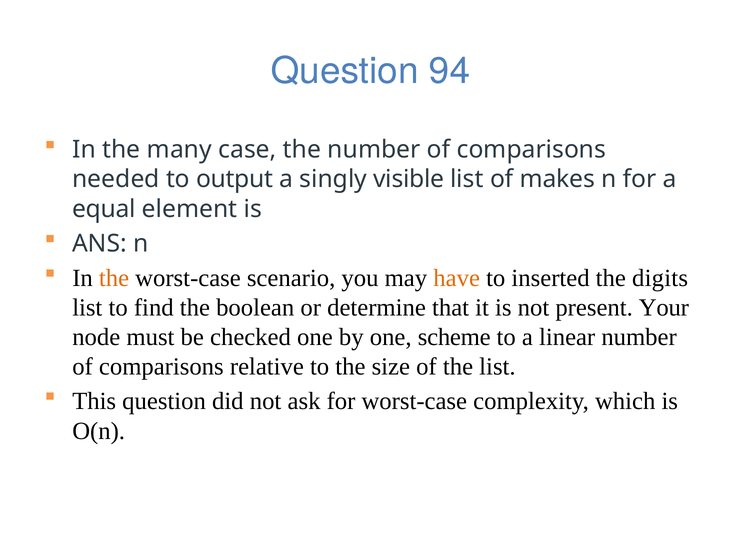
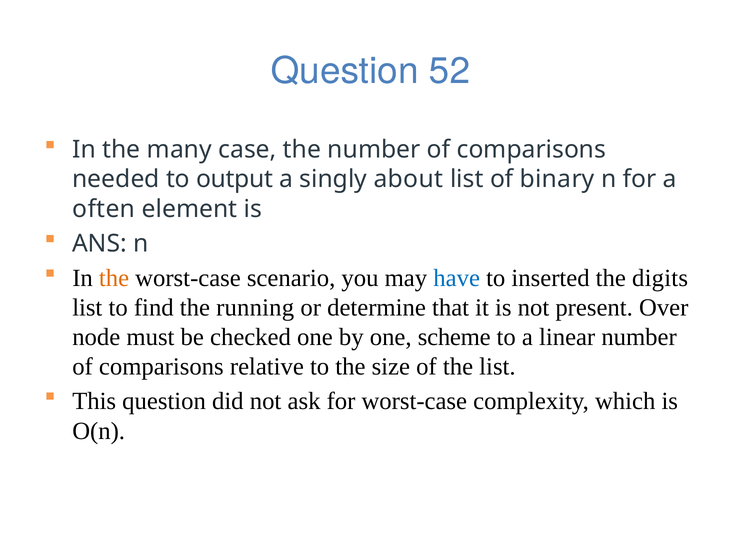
94: 94 -> 52 (450, 71)
visible: visible -> about (408, 180)
makes: makes -> binary (557, 180)
equal: equal -> often (104, 209)
have colour: orange -> blue (457, 278)
boolean: boolean -> running (255, 308)
Your: Your -> Over (664, 308)
